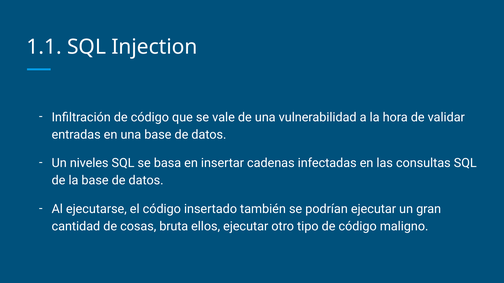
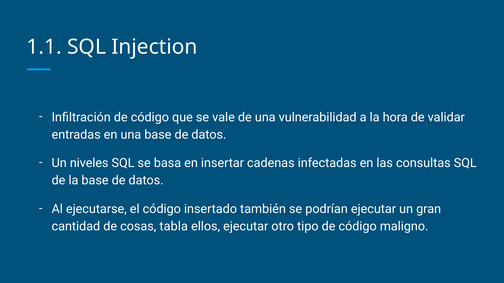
bruta: bruta -> tabla (174, 227)
